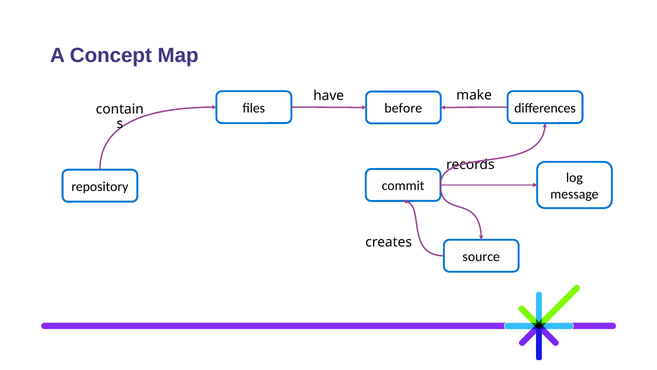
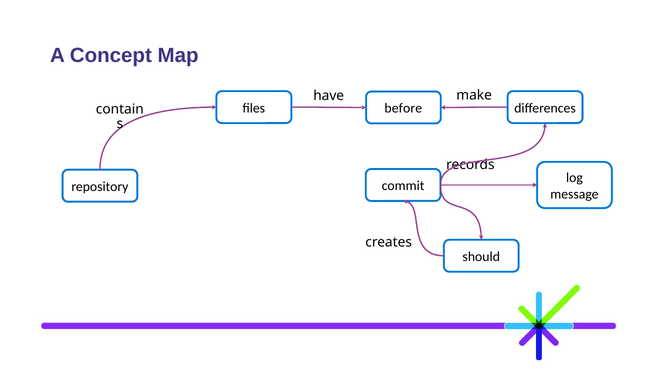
source: source -> should (481, 256)
